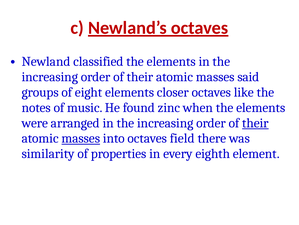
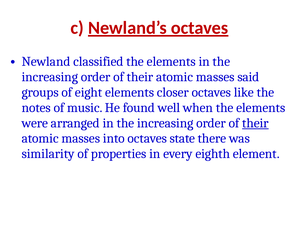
zinc: zinc -> well (169, 107)
masses underline: present -> none (81, 138)
field: field -> state (182, 138)
